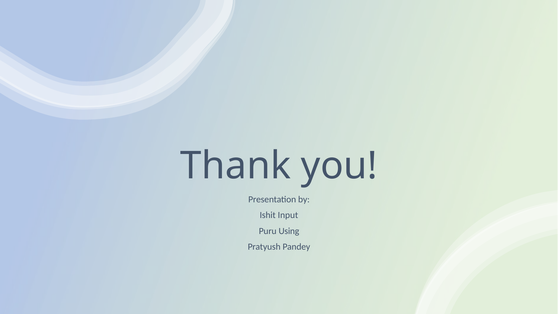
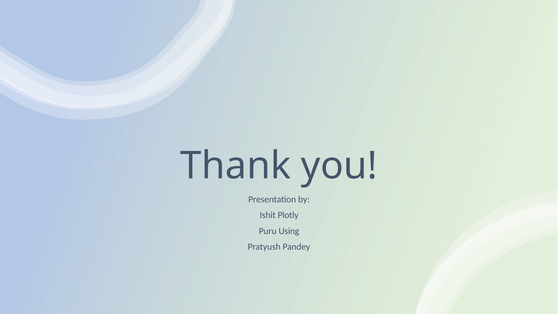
Input: Input -> Plotly (288, 215)
